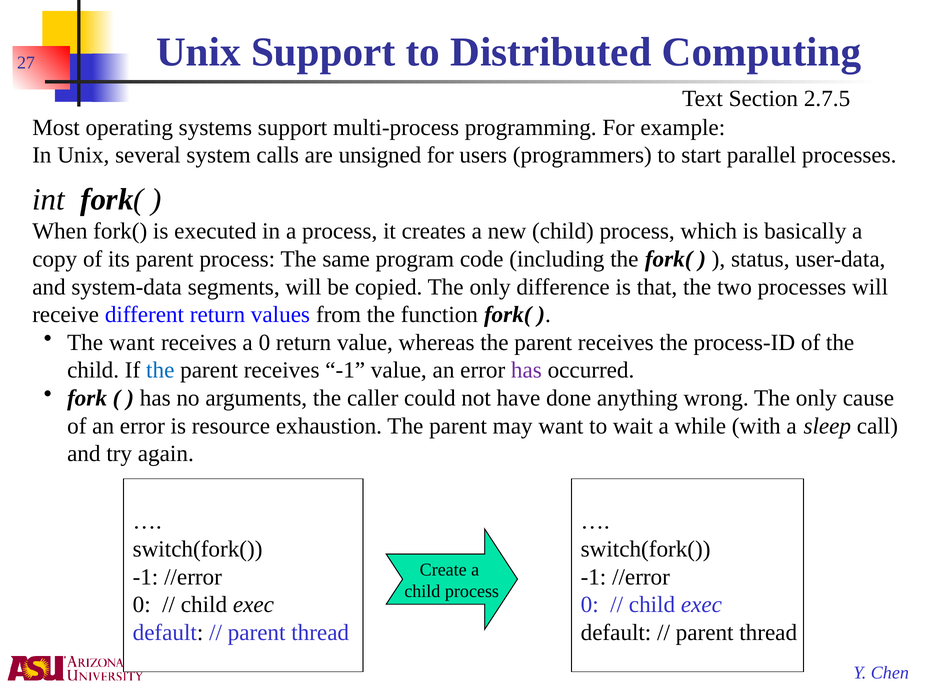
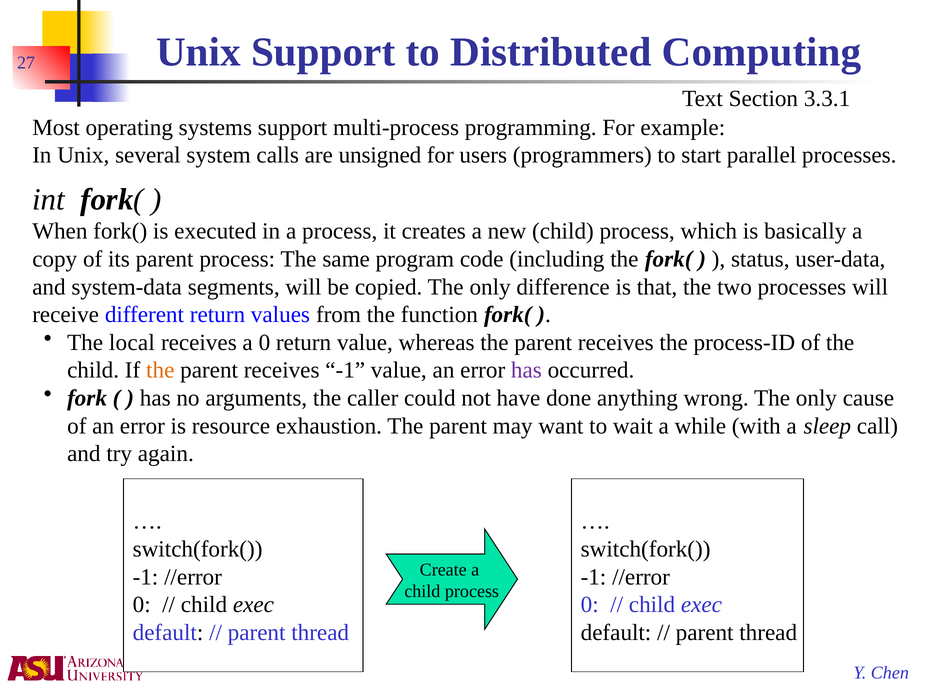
2.7.5: 2.7.5 -> 3.3.1 (827, 99)
The want: want -> local (132, 343)
the colour: blue -> orange (160, 370)
